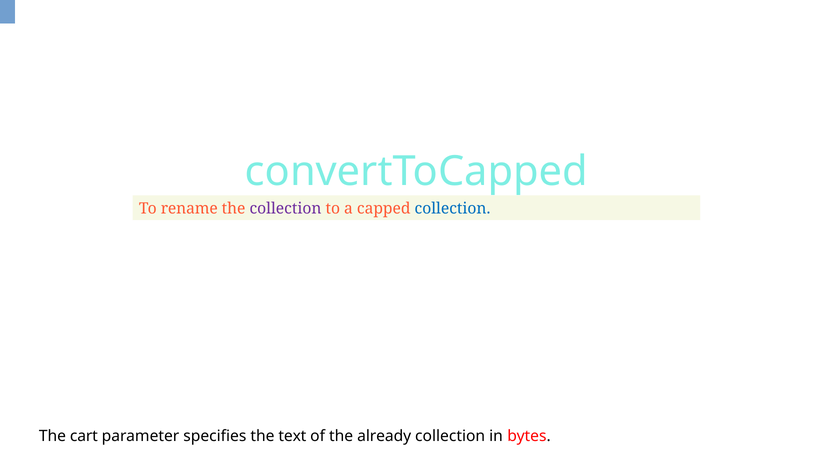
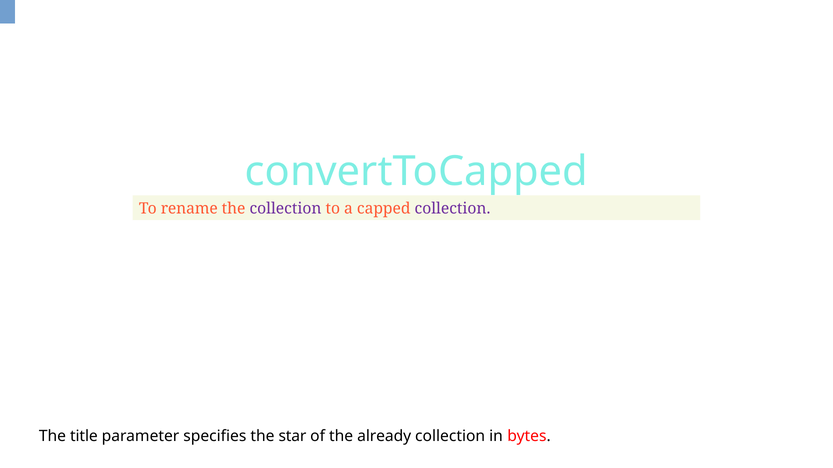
collection colour: blue -> purple (453, 209)
cart: cart -> title (84, 437)
text: text -> star (292, 437)
